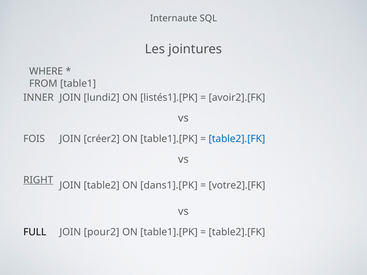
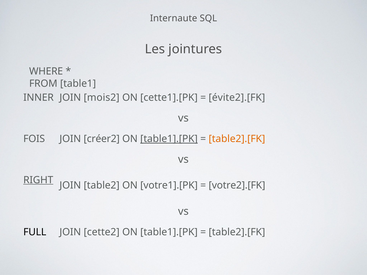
lundi2: lundi2 -> mois2 (102, 98)
listés1].[PK: listés1].[PK -> cette1].[PK (169, 98)
avoir2].[FK: avoir2].[FK -> évite2].[FK (237, 98)
table1].[PK underline: none -> present (169, 139)
table2].[FK colour: blue -> orange (237, 139)
dans1].[PK: dans1].[PK -> votre1].[PK (169, 185)
pour2: pour2 -> cette2 (102, 232)
